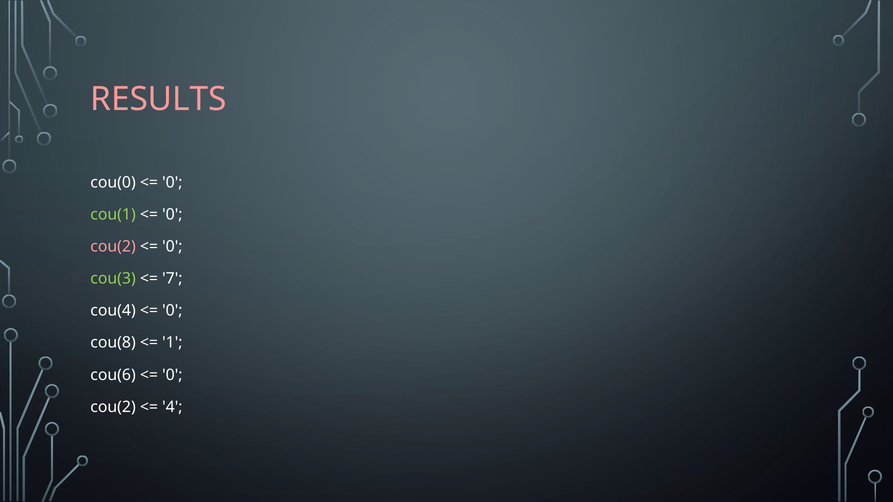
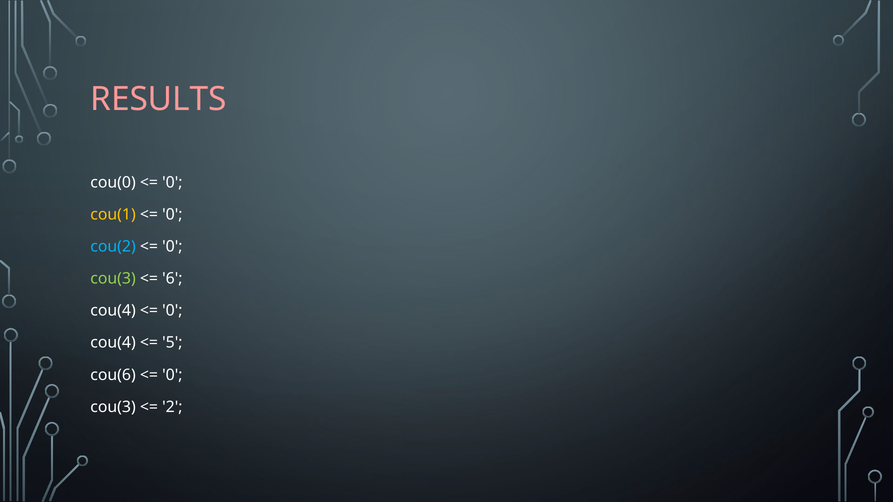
cou(1 colour: light green -> yellow (113, 215)
cou(2 colour: pink -> light blue (113, 247)
7: 7 -> 6 (172, 279)
cou(8: cou(8 -> cou(4 (113, 343)
1: 1 -> 5 (172, 343)
cou(2: cou(2 -> cou(3 (113, 407)
4: 4 -> 2 (172, 407)
